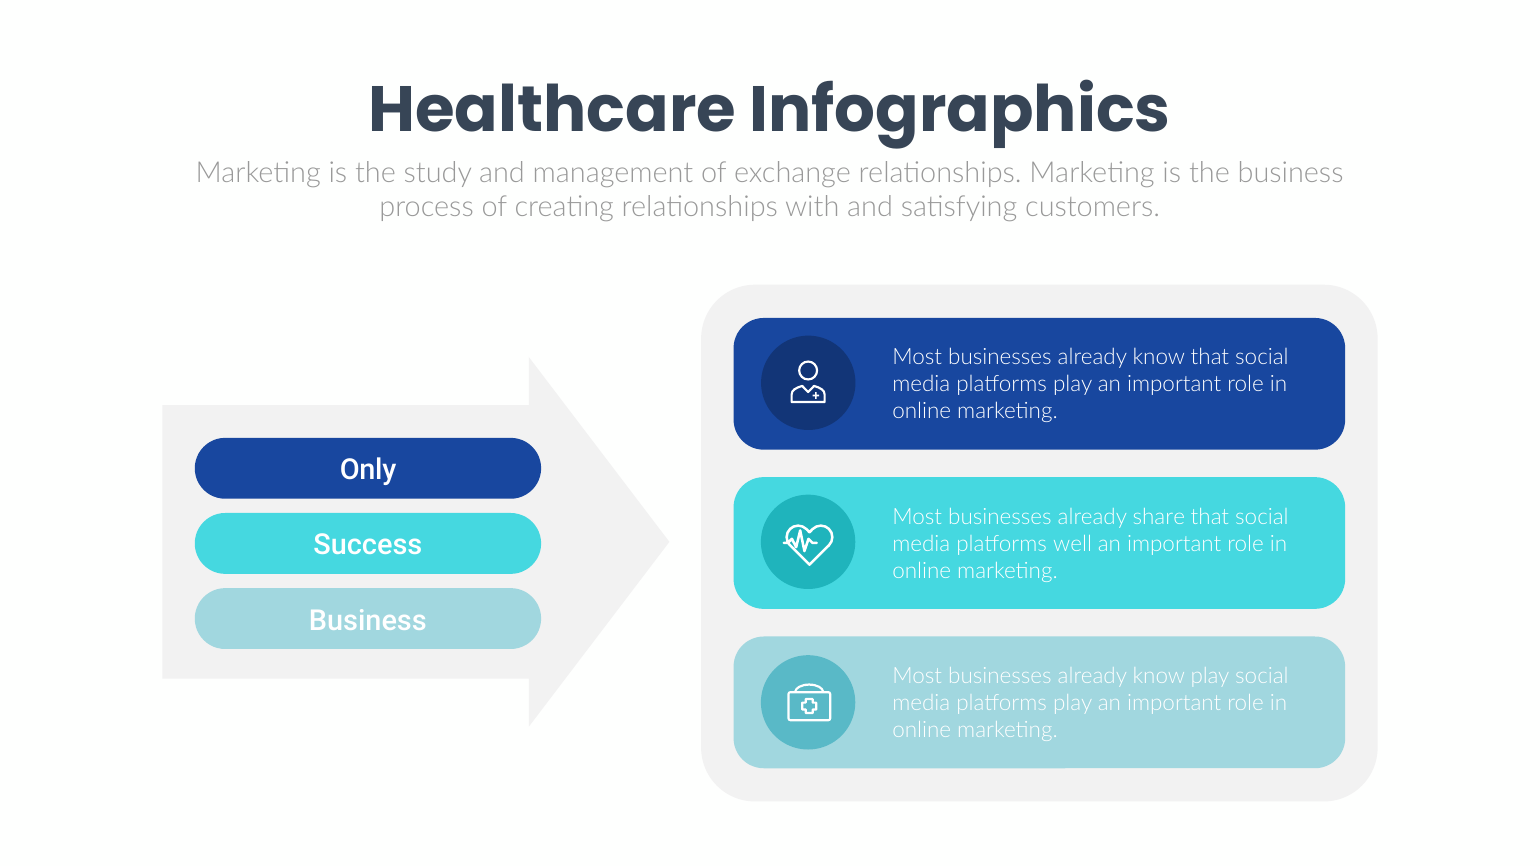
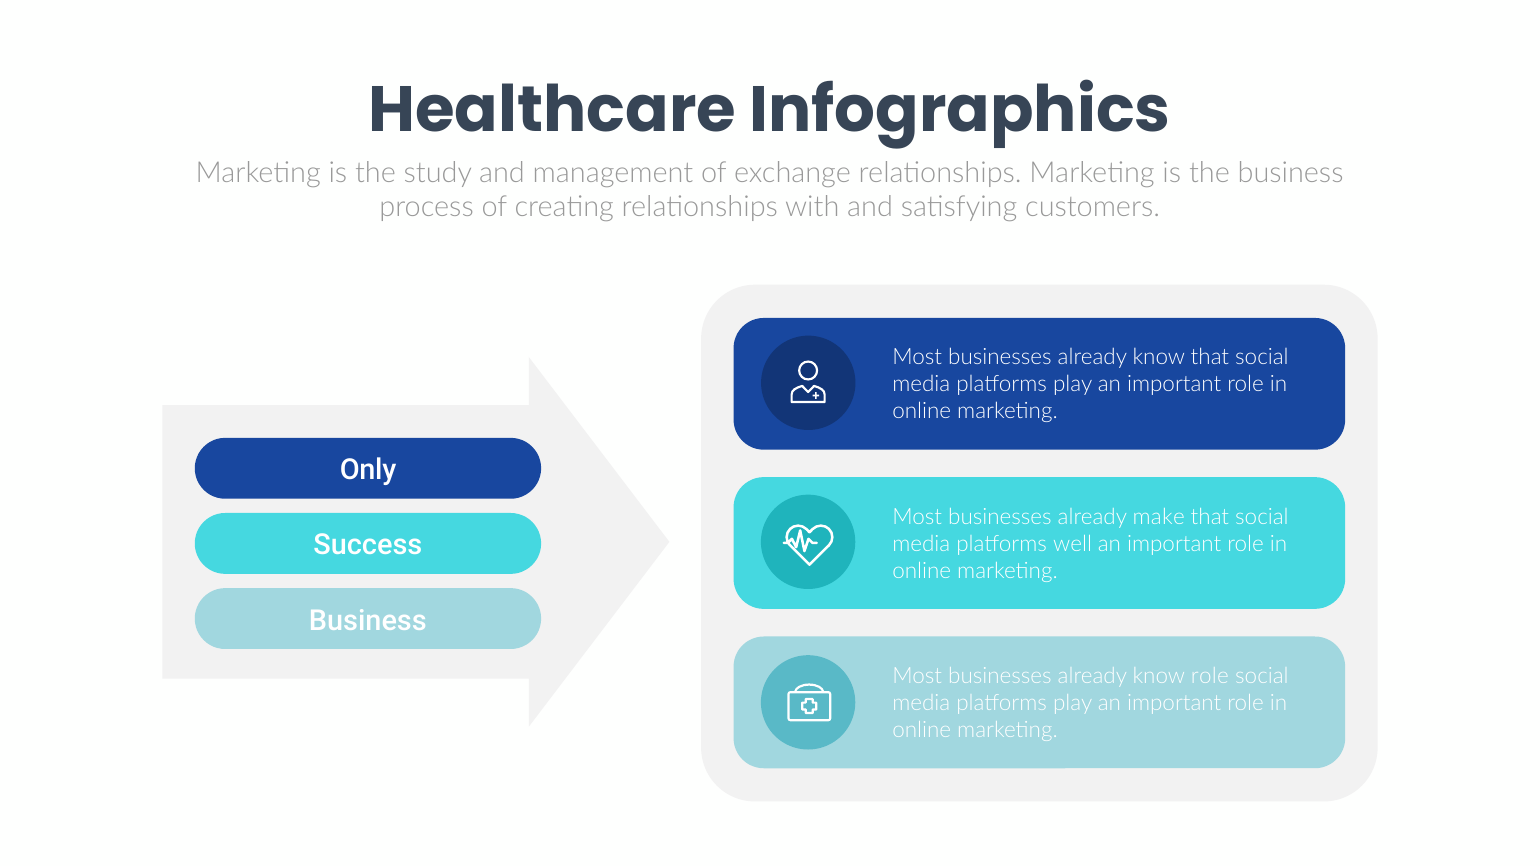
share: share -> make (1159, 517)
know play: play -> role (1210, 677)
